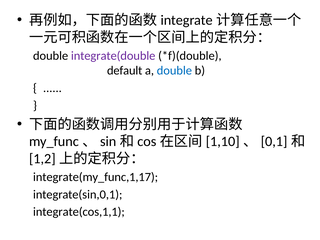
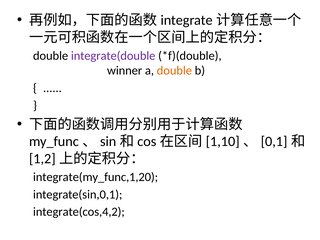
default: default -> winner (125, 71)
double colour: blue -> orange (174, 71)
integrate(my_func,1,17: integrate(my_func,1,17 -> integrate(my_func,1,20 (96, 177)
integrate(cos,1,1: integrate(cos,1,1 -> integrate(cos,4,2 (79, 212)
